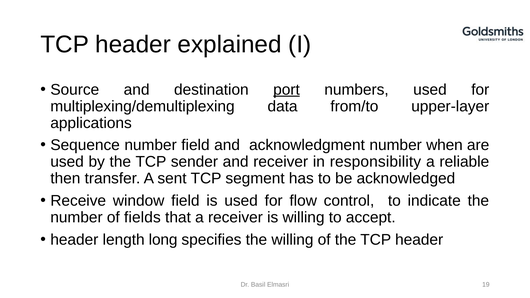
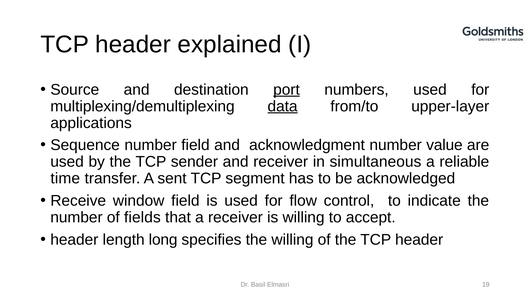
data underline: none -> present (283, 106)
when: when -> value (444, 145)
responsibility: responsibility -> simultaneous (375, 162)
then: then -> time (65, 179)
